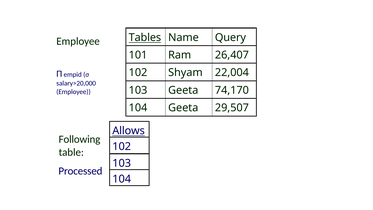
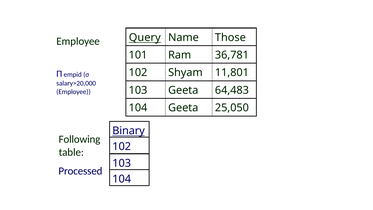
Tables: Tables -> Query (145, 37)
Query: Query -> Those (230, 37)
26,407: 26,407 -> 36,781 (232, 55)
22,004: 22,004 -> 11,801 (232, 73)
74,170: 74,170 -> 64,483 (232, 90)
29,507: 29,507 -> 25,050 (232, 108)
Allows: Allows -> Binary (129, 131)
